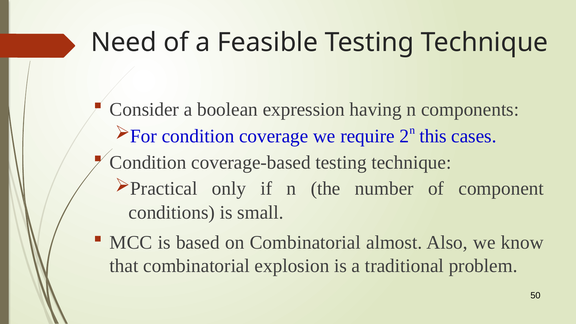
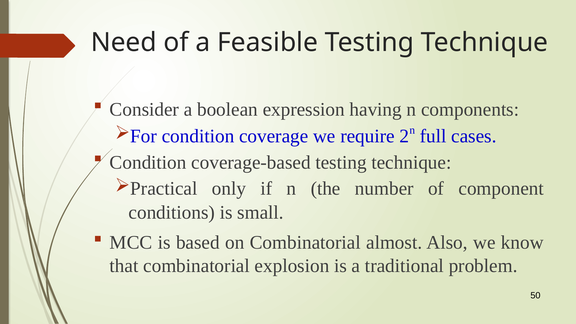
this: this -> full (433, 136)
